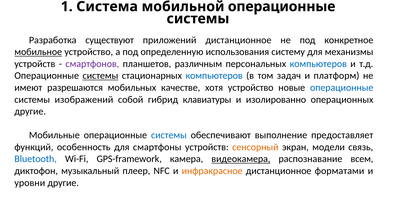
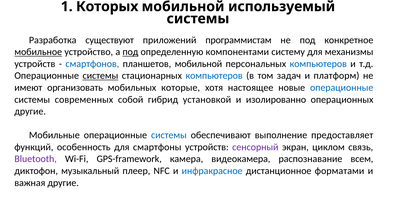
Система: Система -> Которых (107, 7)
мобильной операционные: операционные -> используемый (282, 7)
приложений дистанционное: дистанционное -> программистам (238, 40)
под underline: none -> present (130, 52)
использования: использования -> компонентами (237, 52)
смартфонов colour: purple -> blue (92, 64)
планшетов различным: различным -> мобильной (198, 64)
разрешаются: разрешаются -> организовать (75, 88)
качестве: качестве -> которые (181, 88)
хотя устройство: устройство -> настоящее (251, 88)
изображений: изображений -> современных (84, 99)
клавиатуры: клавиатуры -> установкой (207, 99)
сенсорный colour: orange -> purple (255, 147)
модели: модели -> циклом (329, 147)
Bluetooth colour: blue -> purple (36, 159)
видеокамера underline: present -> none (241, 159)
инфракрасное colour: orange -> blue (212, 171)
уровни: уровни -> важная (30, 183)
